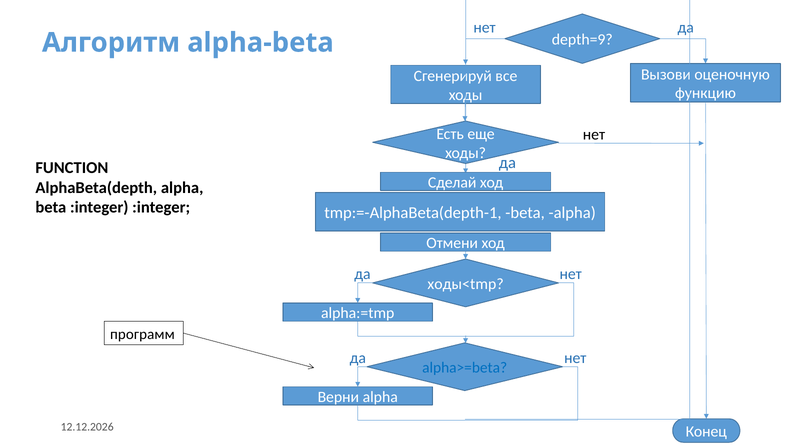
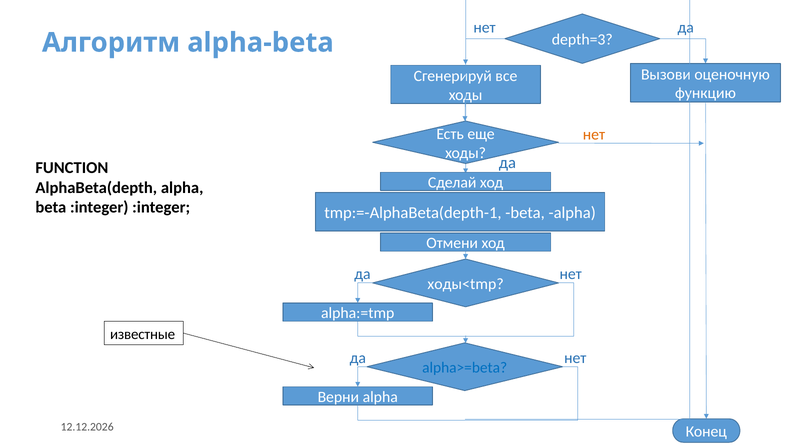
depth=9: depth=9 -> depth=3 (582, 40)
нет colour: black -> orange (594, 135)
программ: программ -> известные (143, 335)
